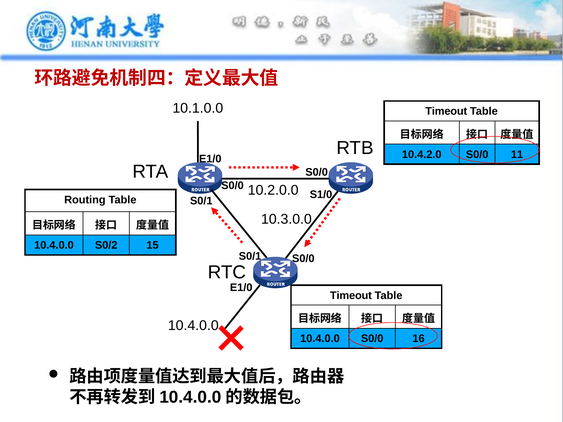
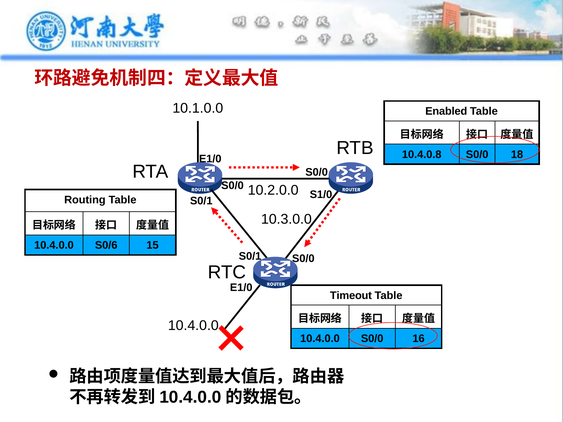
Timeout: Timeout -> Enabled (446, 111)
10.4.2.0: 10.4.2.0 -> 10.4.0.8 (422, 155)
11: 11 -> 18 (517, 155)
S0/2: S0/2 -> S0/6 (106, 245)
